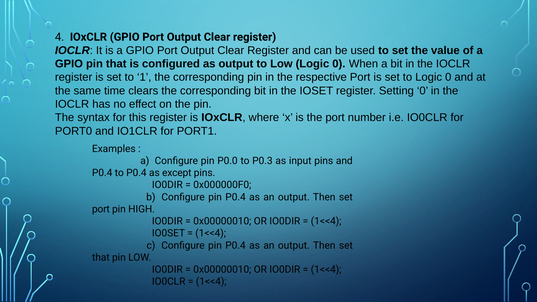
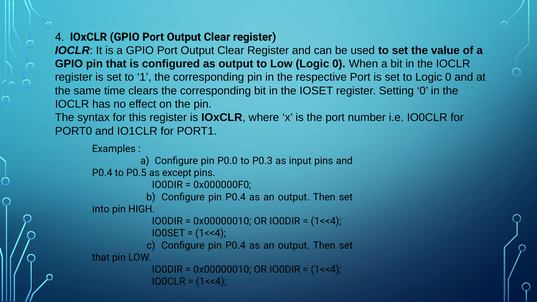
to P0.4: P0.4 -> P0.5 (136, 173)
port: port -> into (101, 209)
